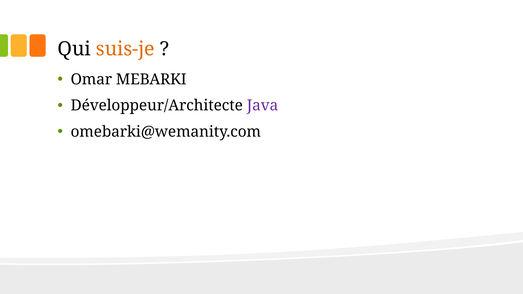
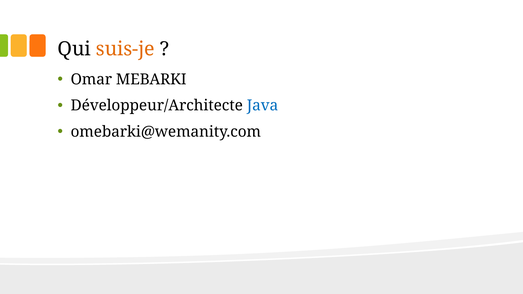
Java colour: purple -> blue (262, 106)
